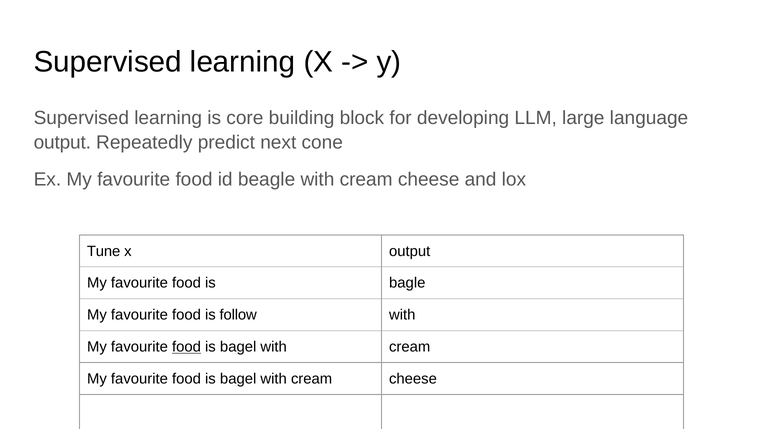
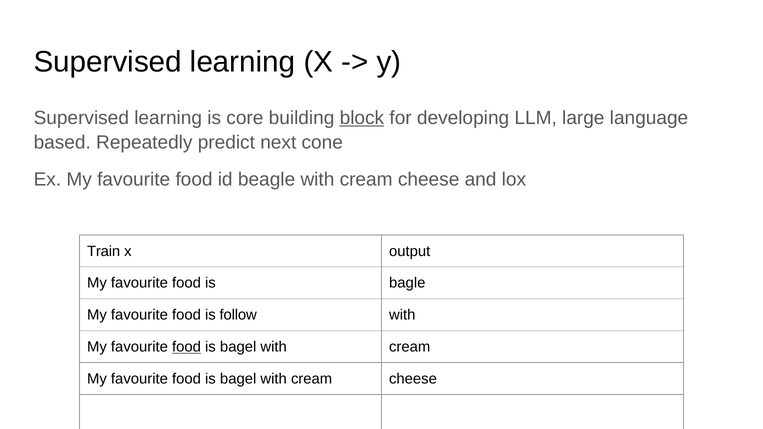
block underline: none -> present (362, 118)
output: output -> based (62, 143)
Tune: Tune -> Train (104, 251)
